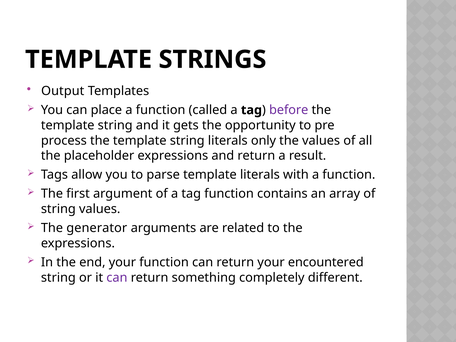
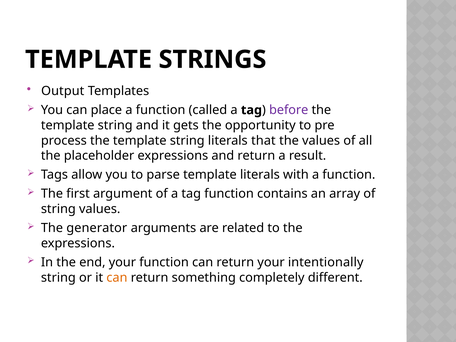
only: only -> that (263, 140)
encountered: encountered -> intentionally (326, 262)
can colour: purple -> orange (117, 278)
